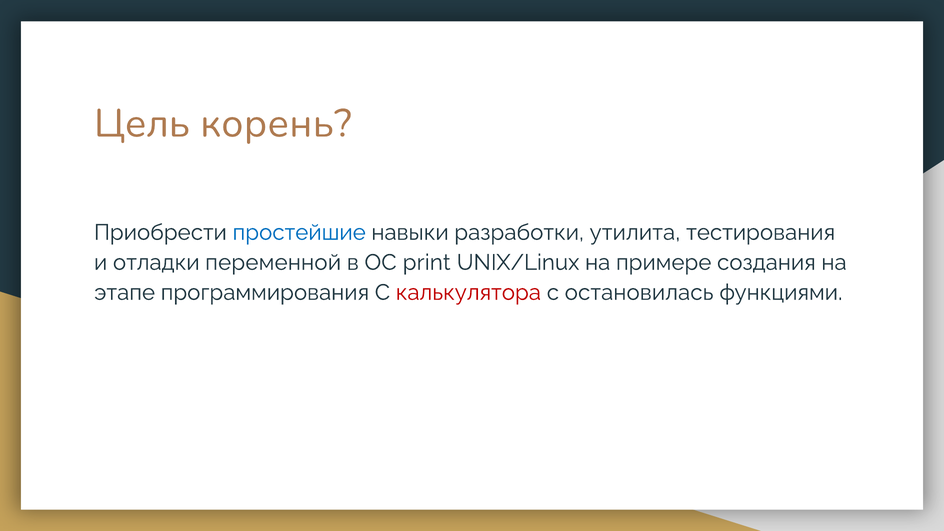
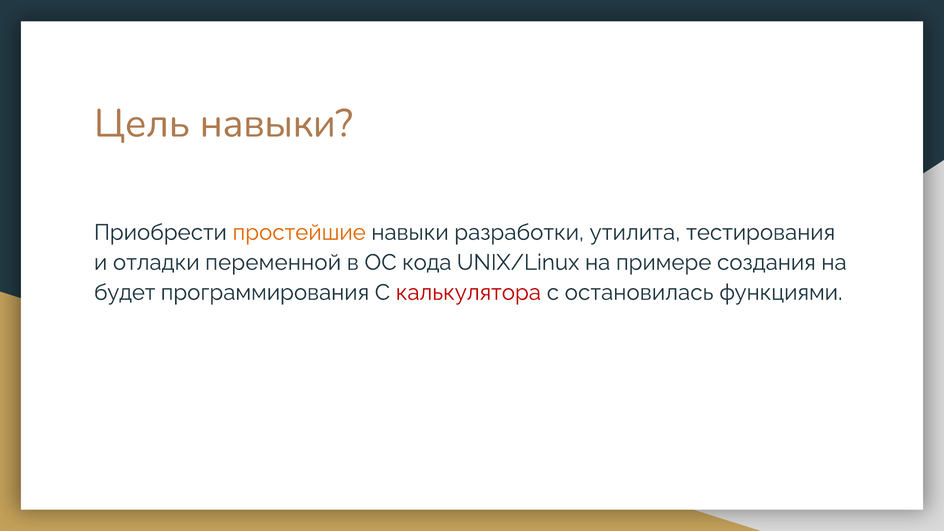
Цель корень: корень -> навыки (276, 124)
простейшие colour: blue -> orange (299, 232)
print: print -> кода (427, 262)
этапе: этапе -> будет (125, 292)
